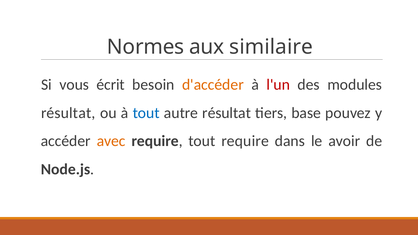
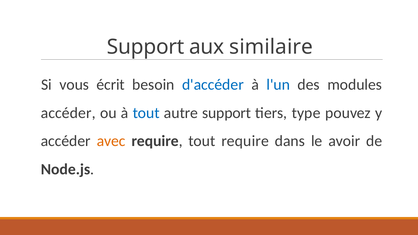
Normes: Normes -> Support (146, 47)
d'accéder colour: orange -> blue (213, 85)
l'un colour: red -> blue (278, 85)
résultat: résultat -> accéder (68, 113)
autre résultat: résultat -> support (227, 113)
base: base -> type (306, 113)
